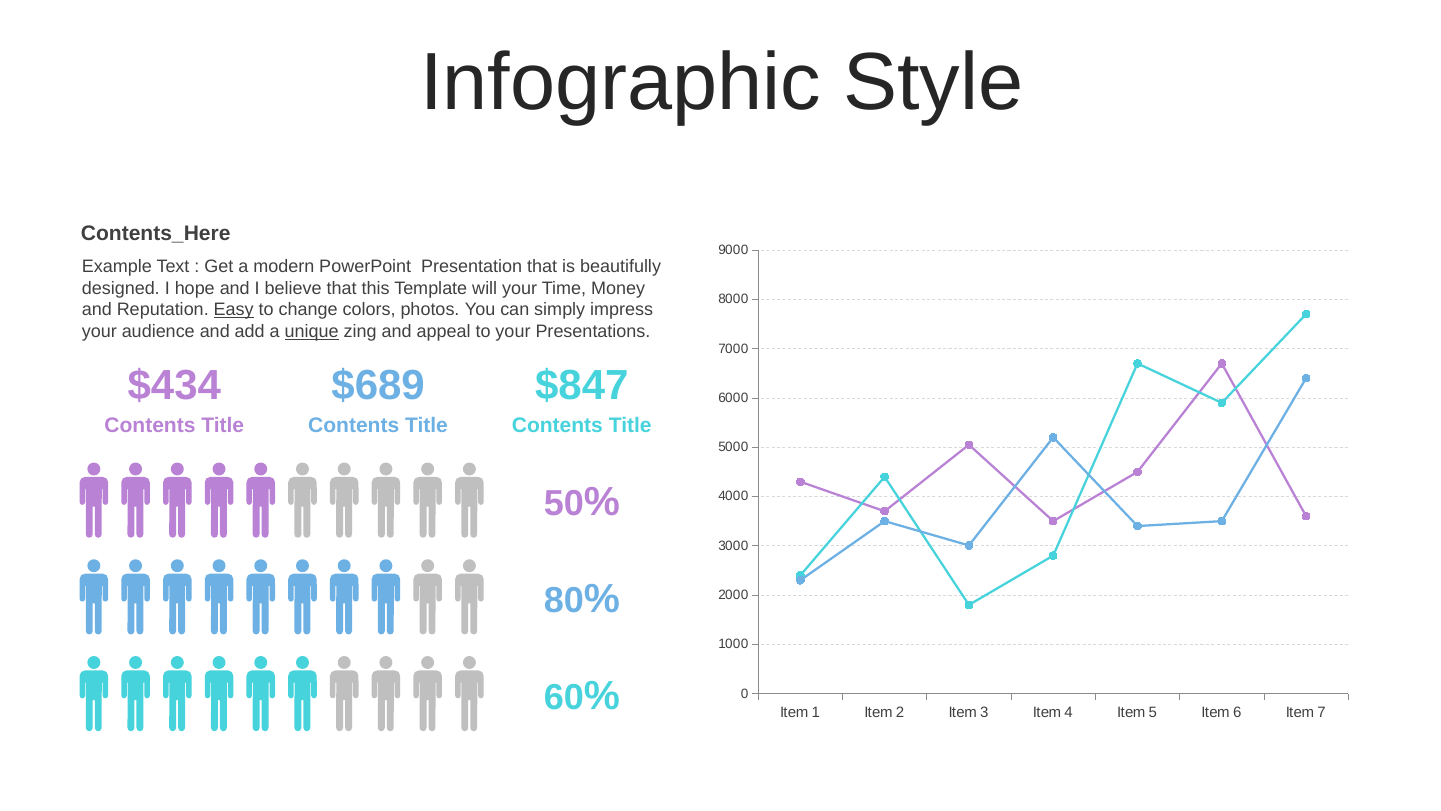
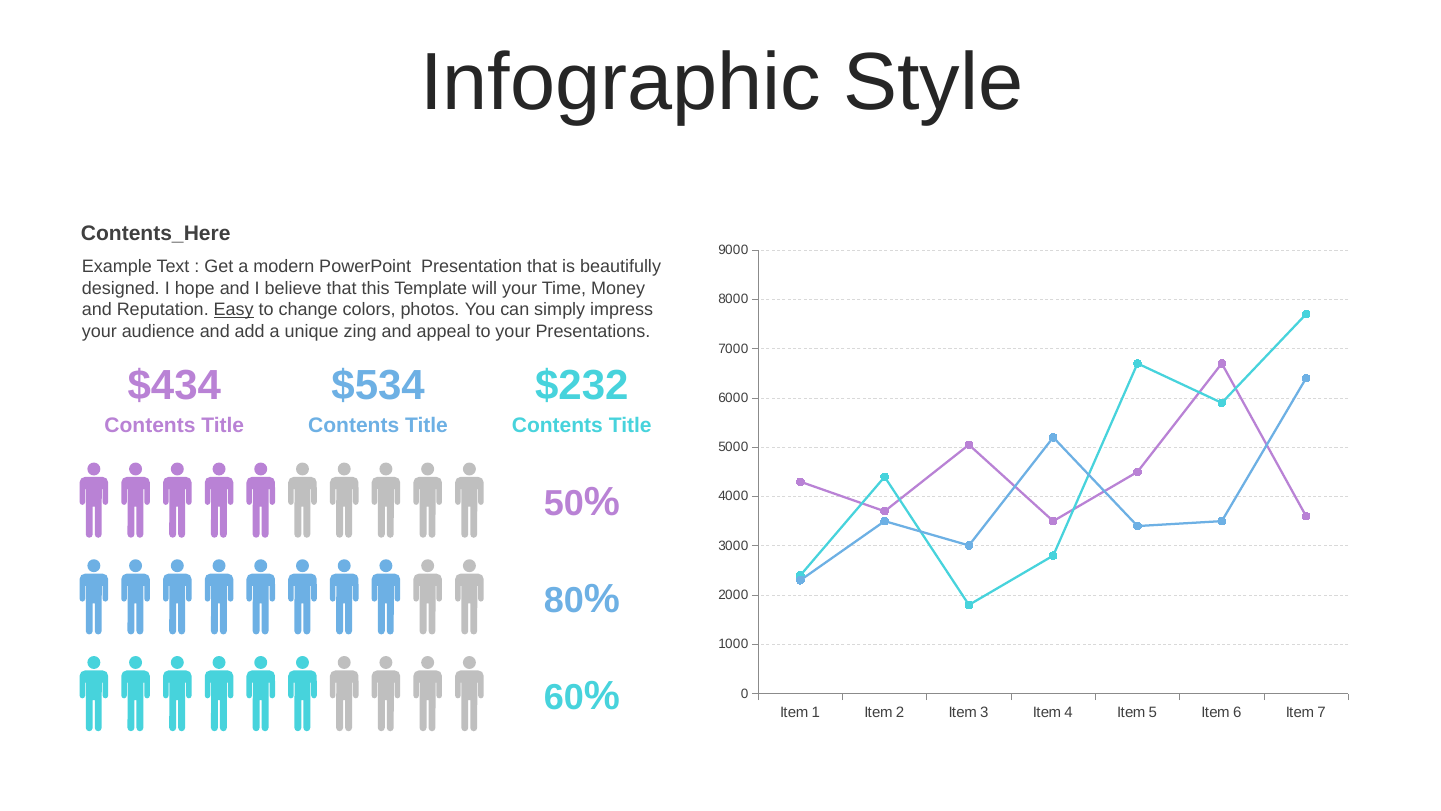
unique underline: present -> none (312, 331)
$689: $689 -> $534 (378, 386)
$847: $847 -> $232 (582, 386)
